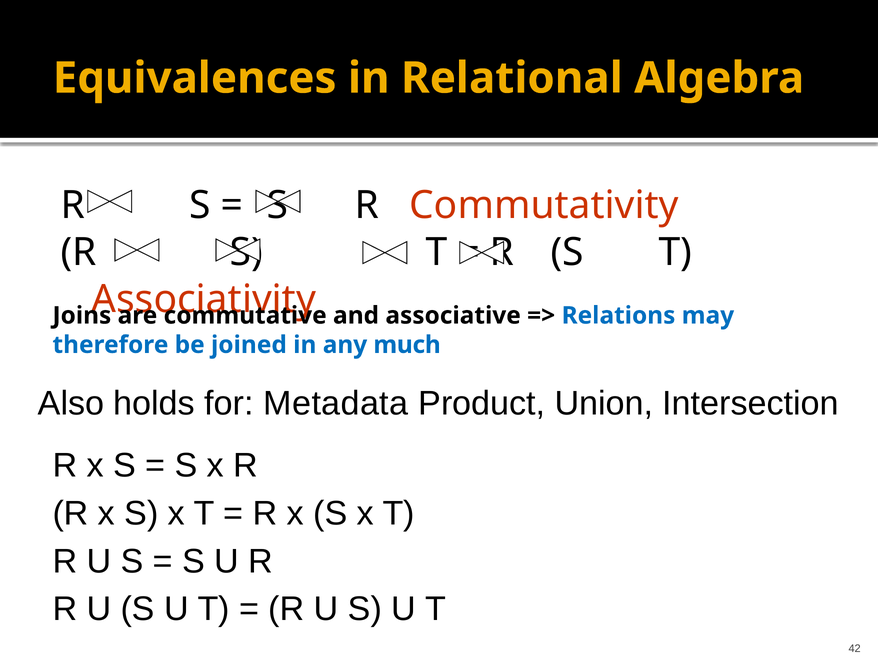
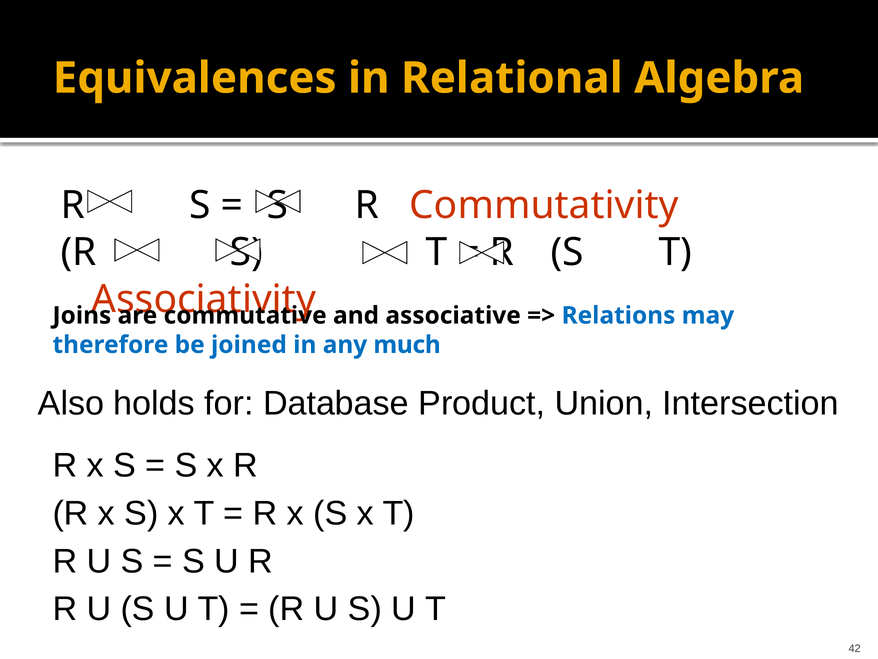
Metadata: Metadata -> Database (336, 403)
